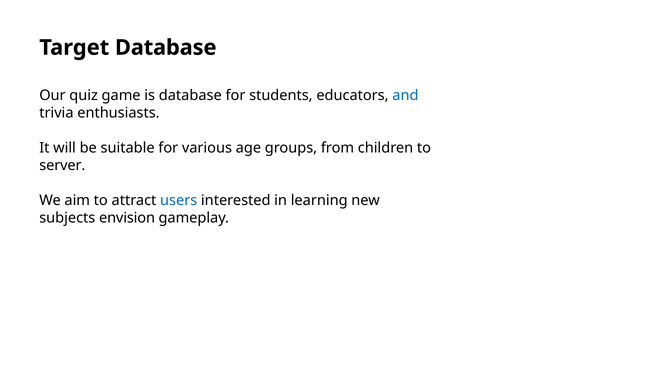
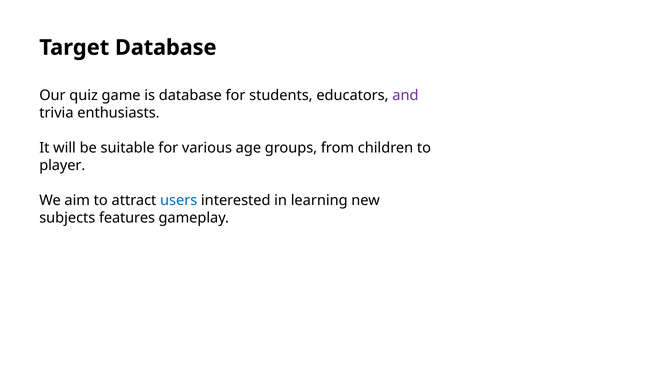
and colour: blue -> purple (405, 95)
server: server -> player (62, 165)
envision: envision -> features (127, 218)
